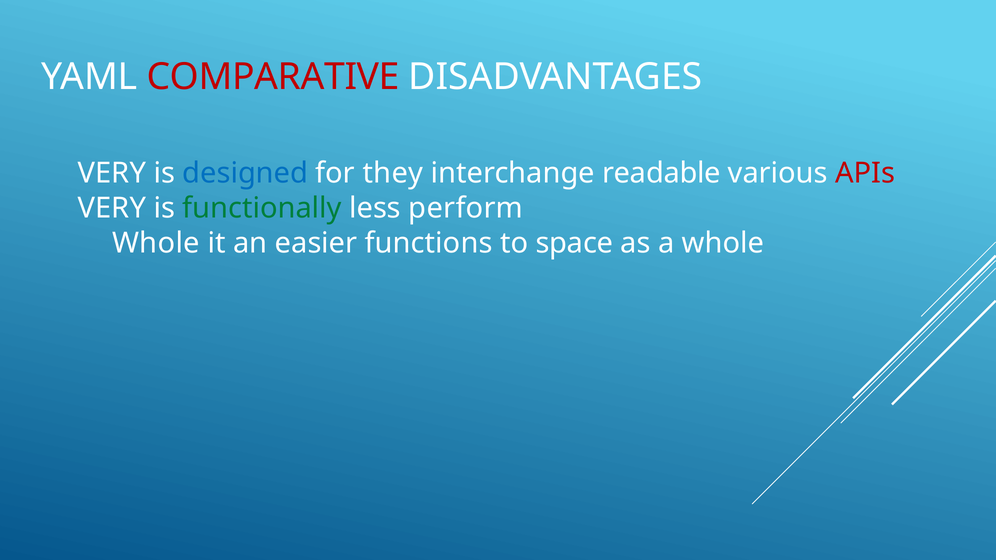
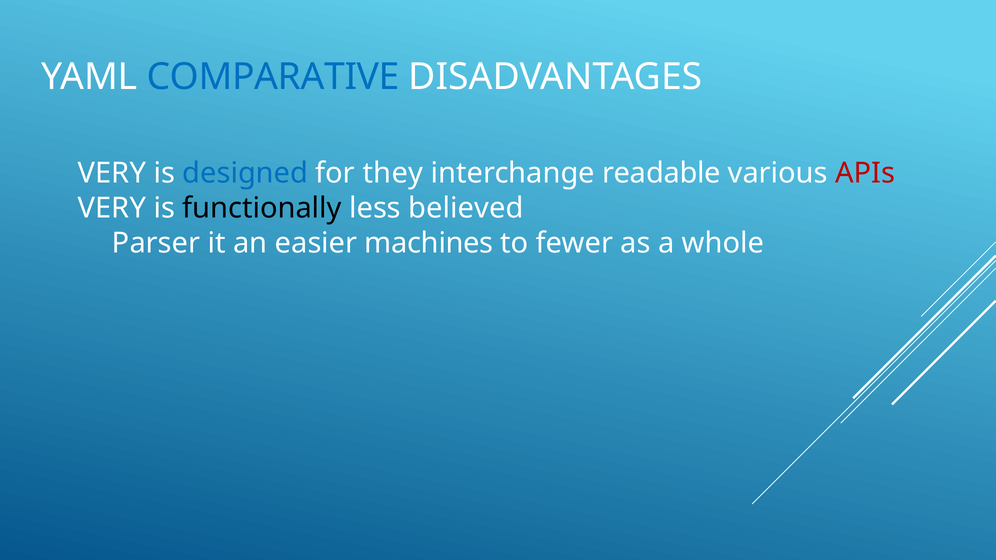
COMPARATIVE colour: red -> blue (273, 77)
functionally colour: green -> black (262, 208)
perform: perform -> believed (466, 208)
Whole: Whole -> Parser (156, 243)
functions: functions -> machines (429, 243)
space: space -> fewer (574, 243)
